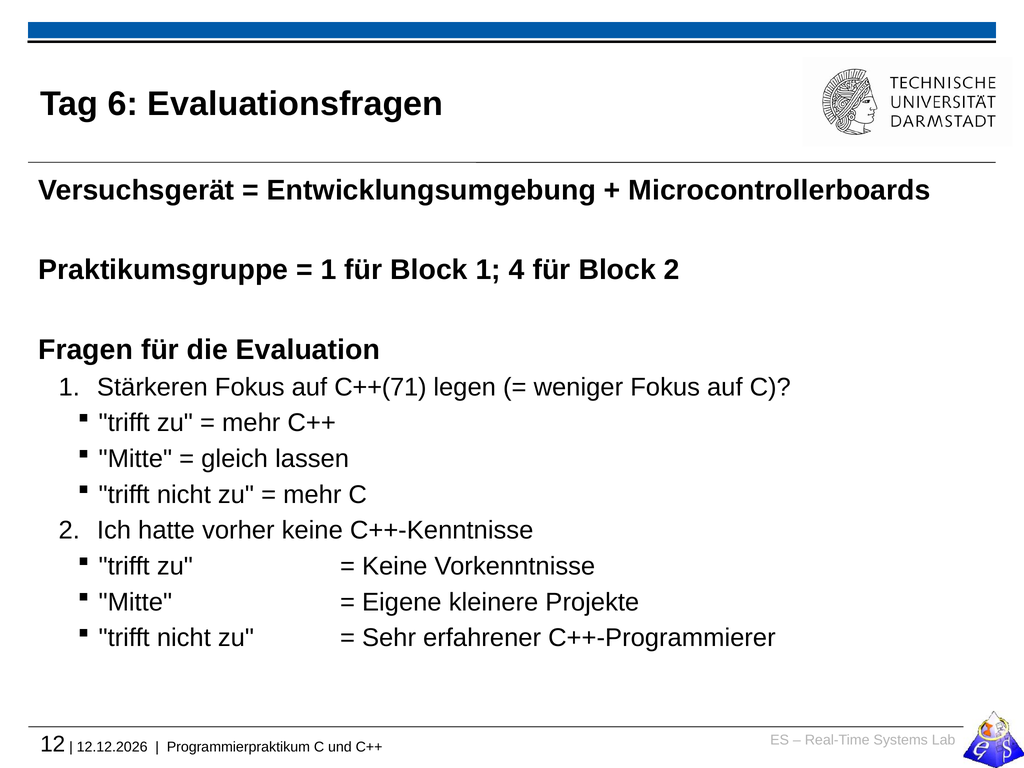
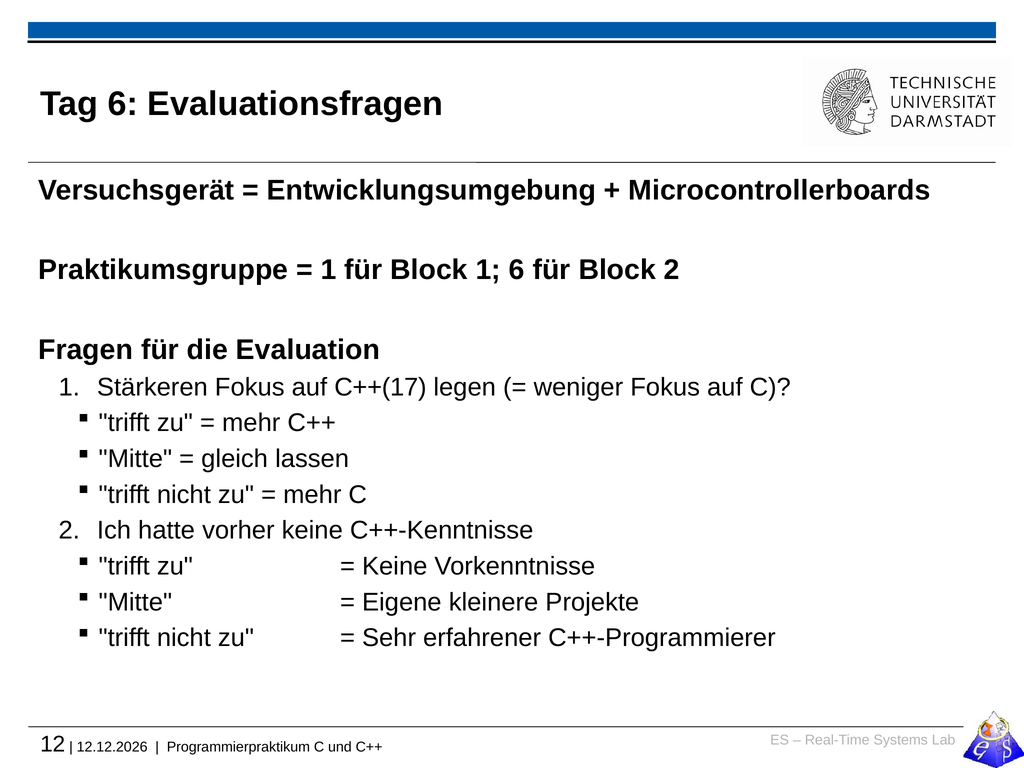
1 4: 4 -> 6 (517, 270)
C++(71: C++(71 -> C++(17 (380, 387)
